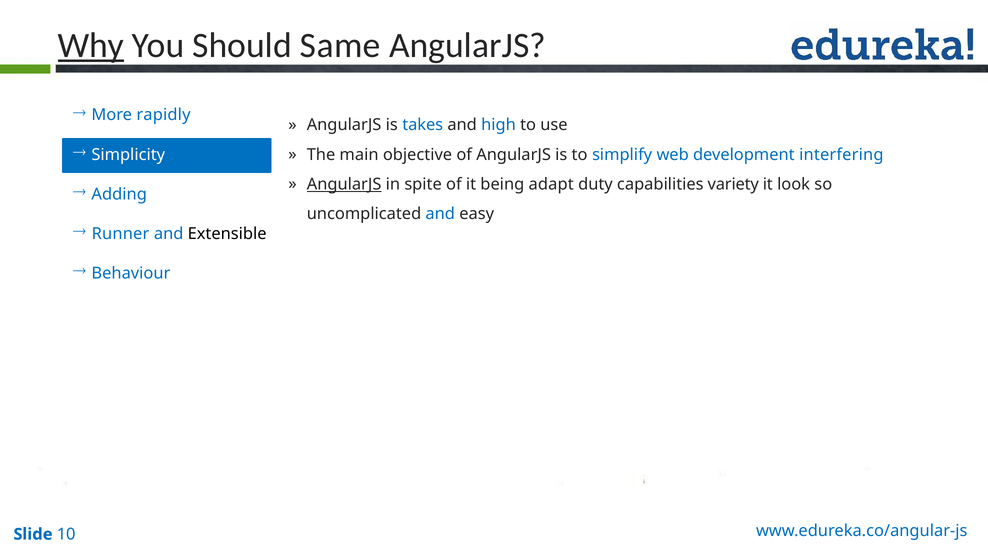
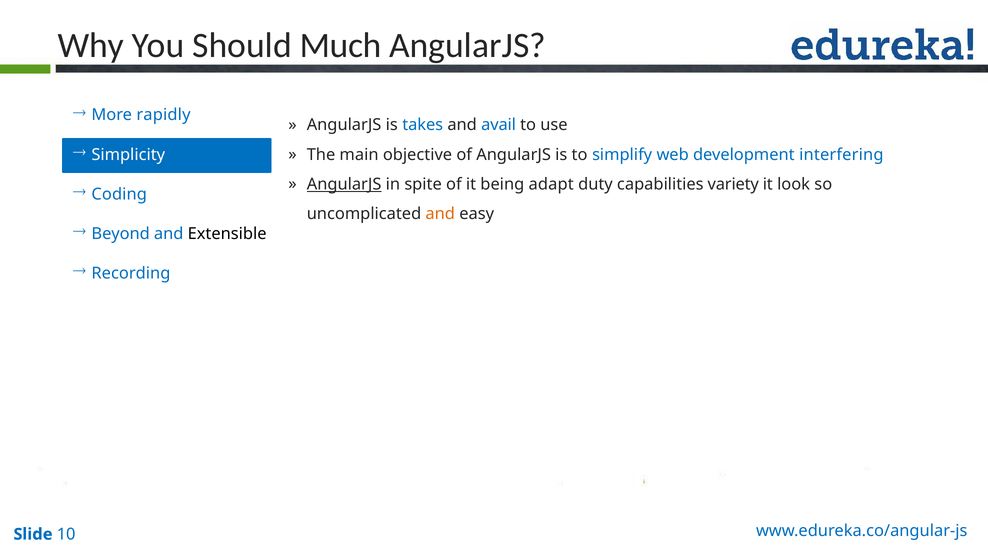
Why underline: present -> none (91, 45)
Same: Same -> Much (341, 45)
high: high -> avail (499, 125)
Adding: Adding -> Coding (119, 194)
and colour: blue -> orange (440, 214)
Runner: Runner -> Beyond (121, 234)
Behaviour: Behaviour -> Recording (131, 273)
